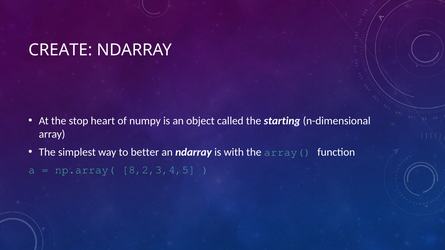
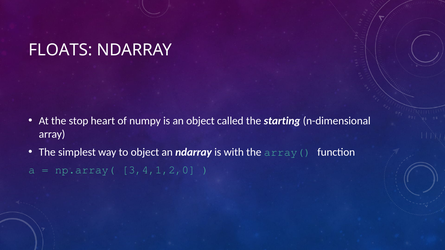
CREATE: CREATE -> FLOATS (60, 50)
to better: better -> object (145, 152)
8,2,3,4,5: 8,2,3,4,5 -> 3,4,1,2,0 (159, 170)
